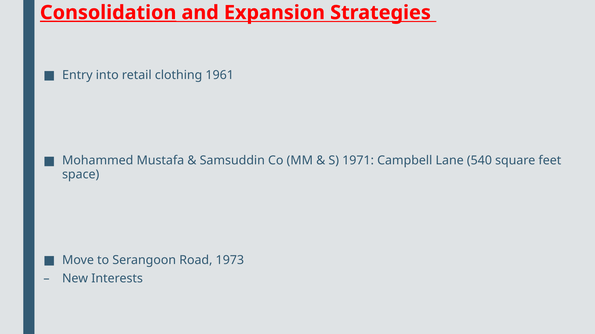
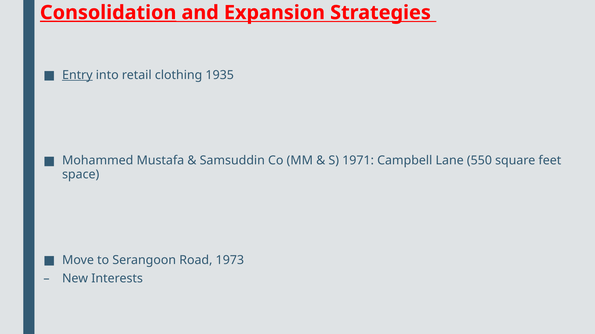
Entry underline: none -> present (77, 75)
1961: 1961 -> 1935 (220, 75)
540: 540 -> 550 (479, 161)
